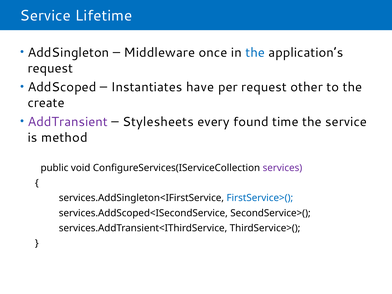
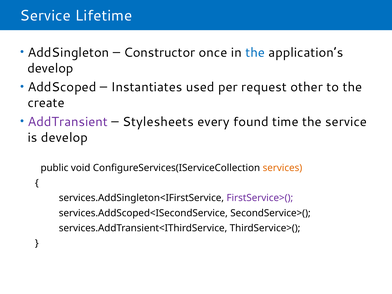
Middleware: Middleware -> Constructor (160, 53)
request: request -> develop (50, 68)
have: have -> used (200, 87)
is method: method -> develop (64, 137)
services colour: purple -> orange (282, 168)
FirstService>( colour: blue -> purple (260, 198)
